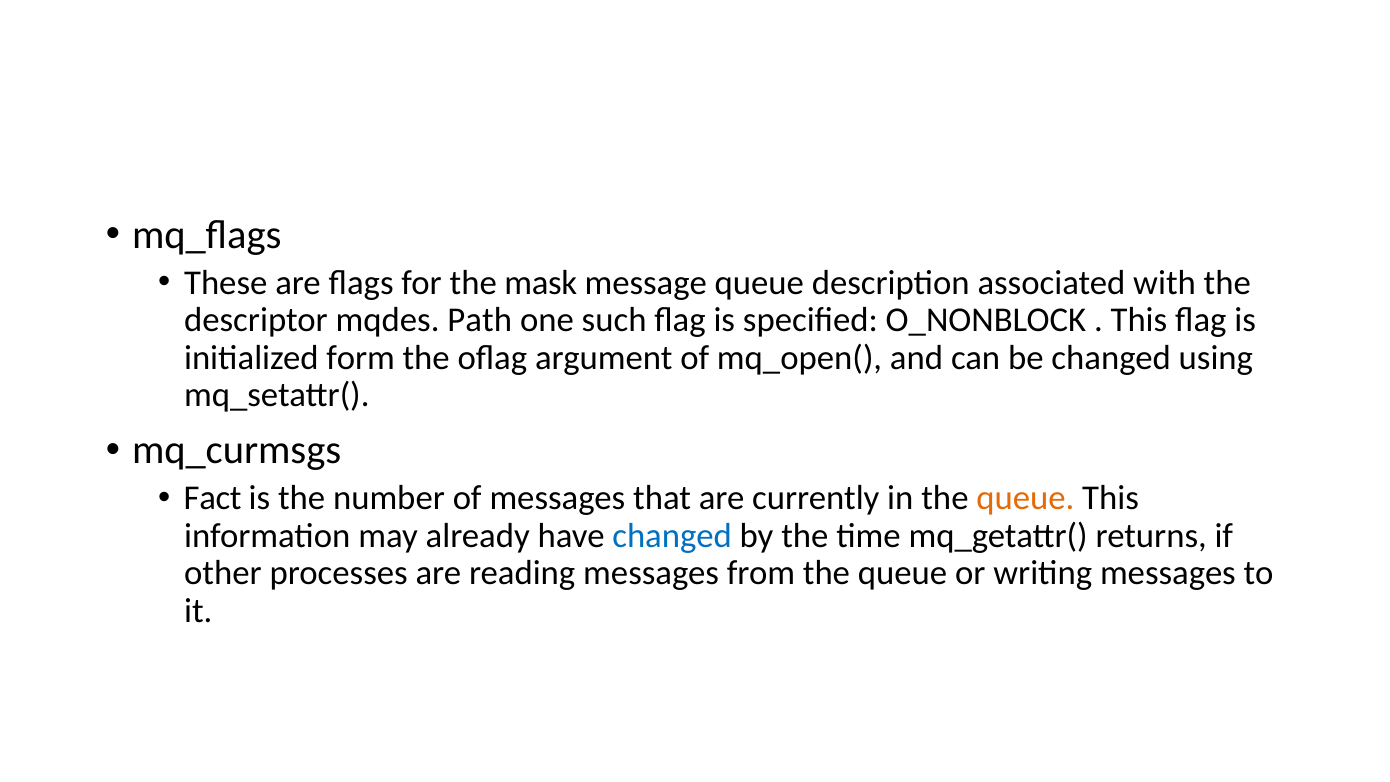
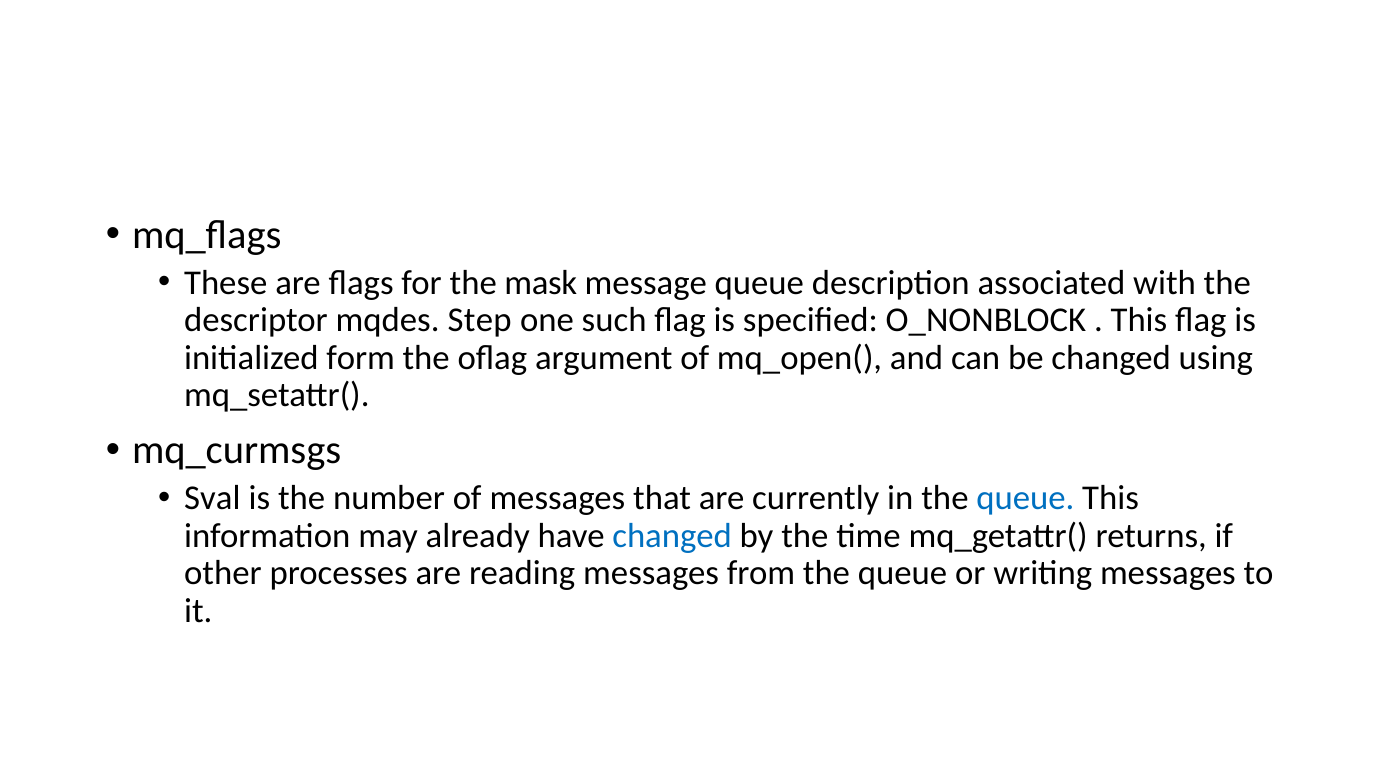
Path: Path -> Step (480, 320)
Fact: Fact -> Sval (212, 498)
queue colour: orange -> blue (1025, 498)
